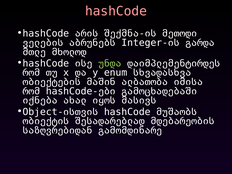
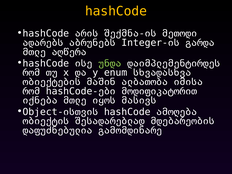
hashCode colour: pink -> yellow (116, 11)
ველების: ველების -> ადარებს (43, 43)
მხოლოდ: მხოლოდ -> აღწერა (69, 52)
გამოცხადებაში: გამოცხადებაში -> მოდიფიკატორით (159, 91)
იქნება ახალ: ახალ -> მთლე (75, 100)
მუშაობს: მუშაობს -> ამოღება (177, 112)
საზღვრებიდან: საზღვრებიდან -> დაფუძნებულია (58, 130)
